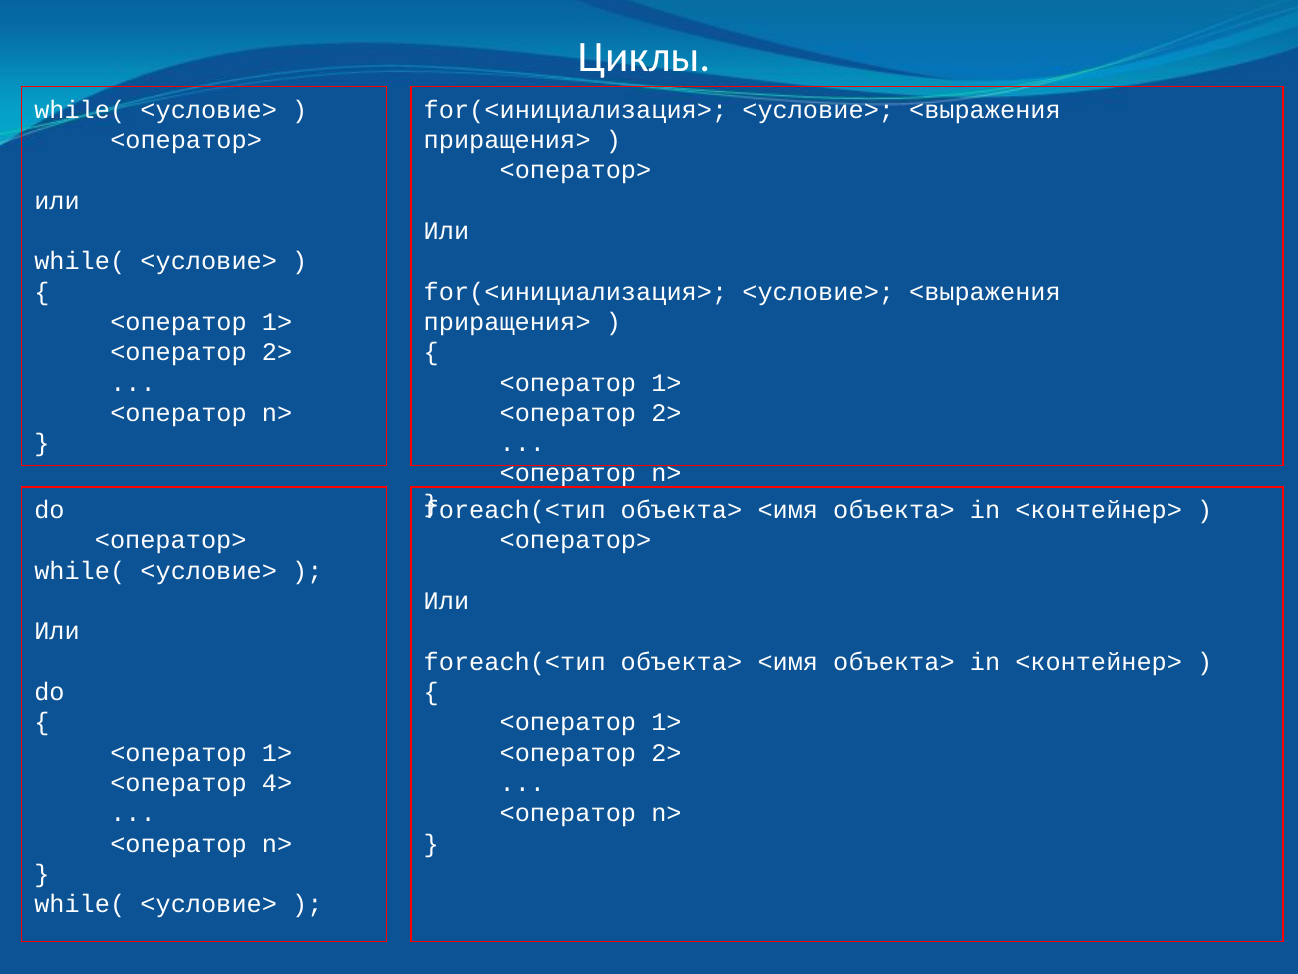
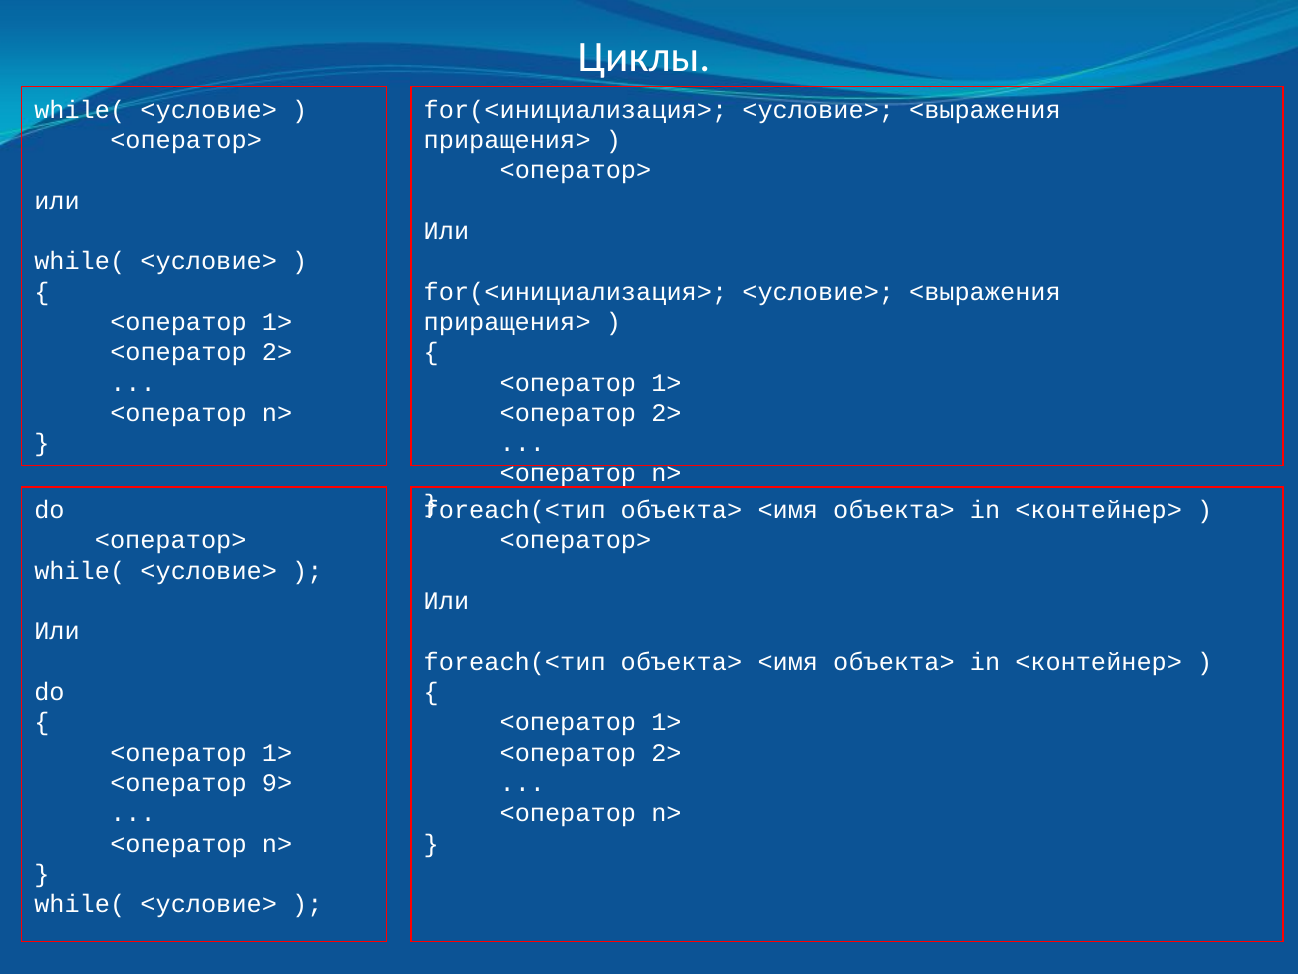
4>: 4> -> 9> (277, 783)
